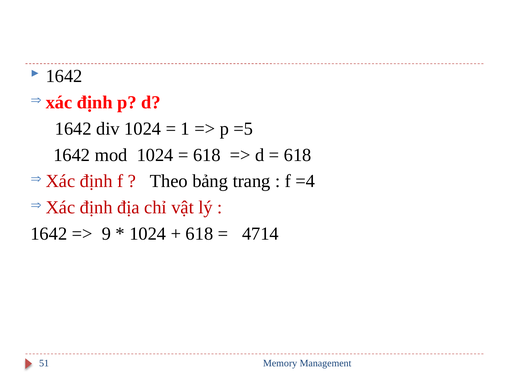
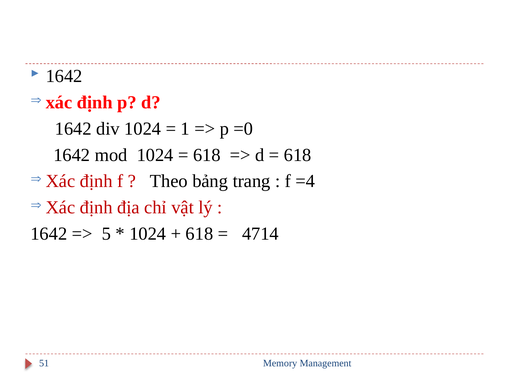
=5: =5 -> =0 (243, 129)
9: 9 -> 5 (106, 234)
